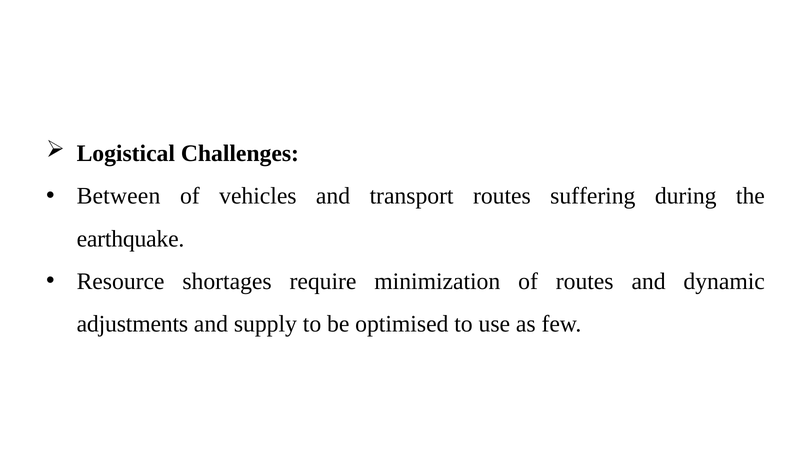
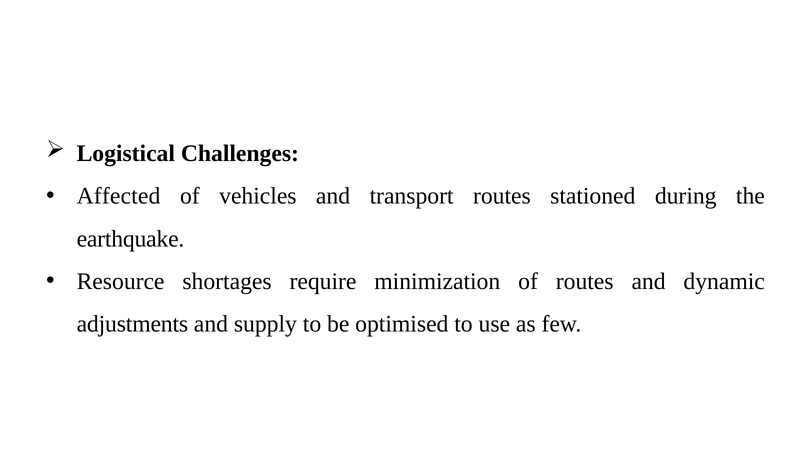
Between: Between -> Affected (119, 196)
suffering: suffering -> stationed (593, 196)
